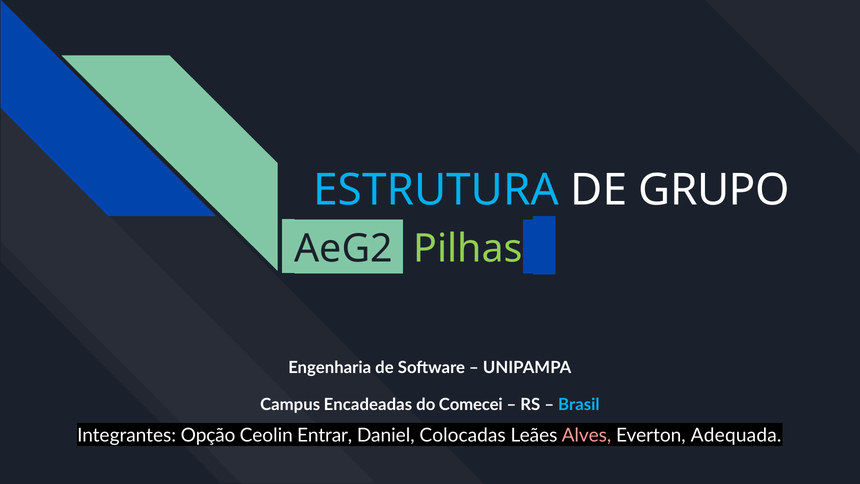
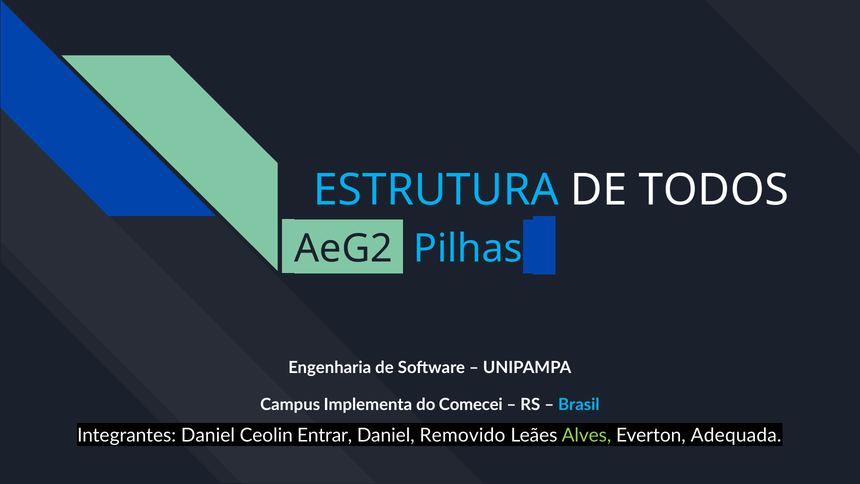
GRUPO: GRUPO -> TODOS (714, 190)
Pilhas colour: light green -> light blue (468, 249)
Encadeadas: Encadeadas -> Implementa (368, 405)
Integrantes Opção: Opção -> Daniel (208, 435)
Colocadas: Colocadas -> Removido (463, 435)
Alves colour: pink -> light green (586, 435)
